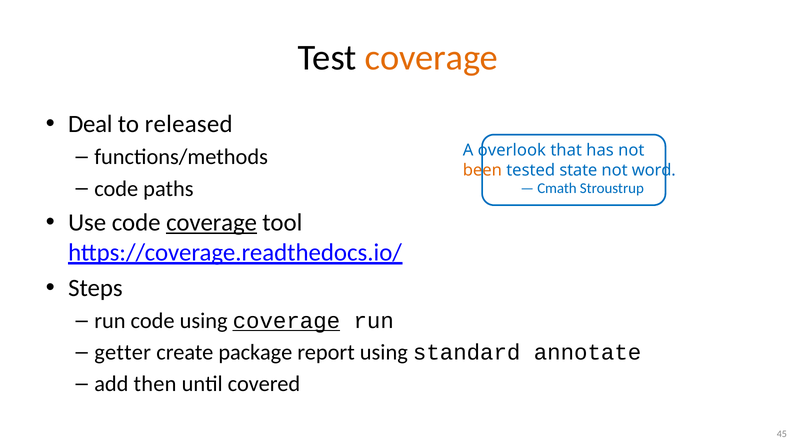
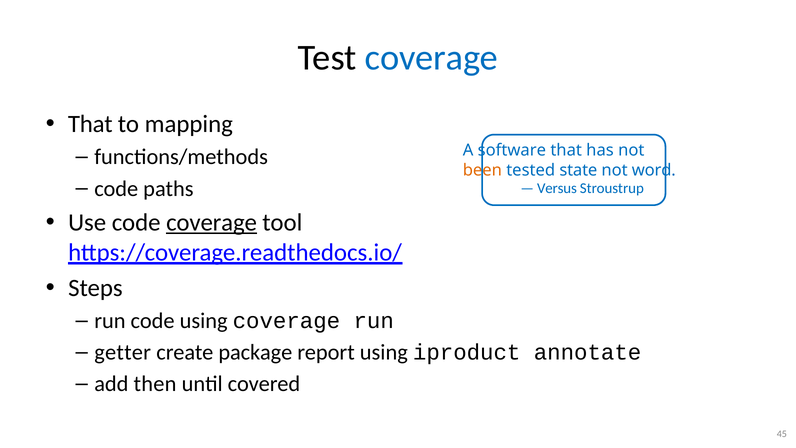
coverage colour: orange -> blue (432, 58)
Deal: Deal -> That (90, 124)
released: released -> mapping (189, 124)
overlook: overlook -> software (512, 150)
Cmath: Cmath -> Versus (557, 188)
coverage underline: present -> none (286, 321)
standard: standard -> iproduct (467, 352)
